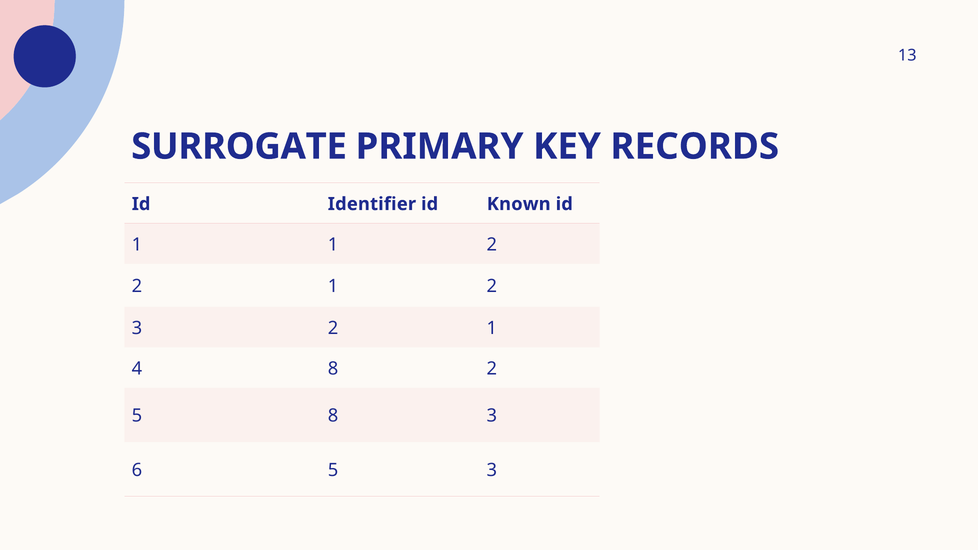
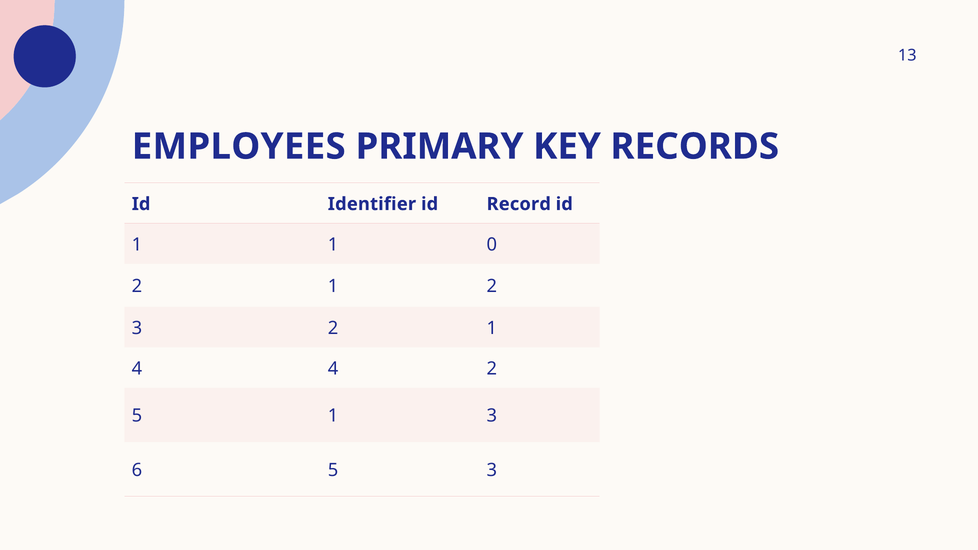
SURROGATE: SURROGATE -> EMPLOYEES (239, 147)
Known: Known -> Record (519, 204)
1 1 2: 2 -> 0 (492, 245)
4 8: 8 -> 4 (333, 369)
5 8: 8 -> 1 (333, 416)
